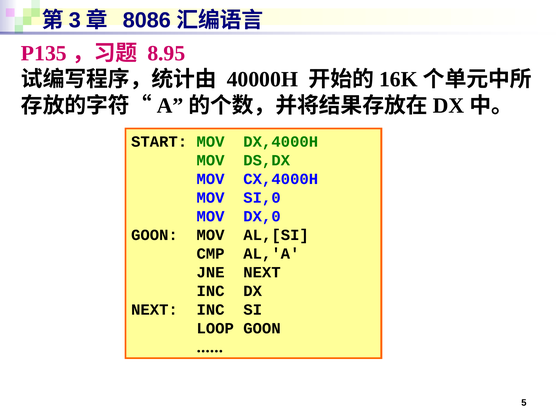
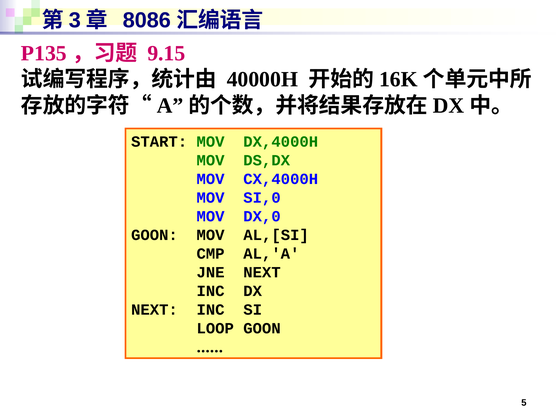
8.95: 8.95 -> 9.15 (166, 53)
